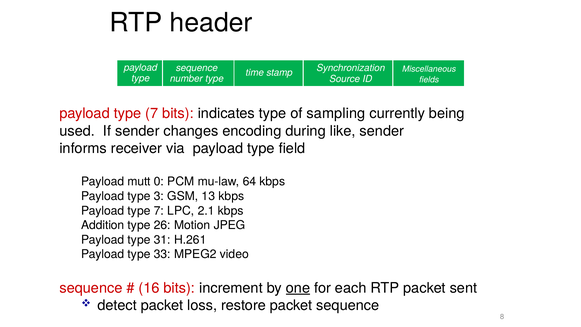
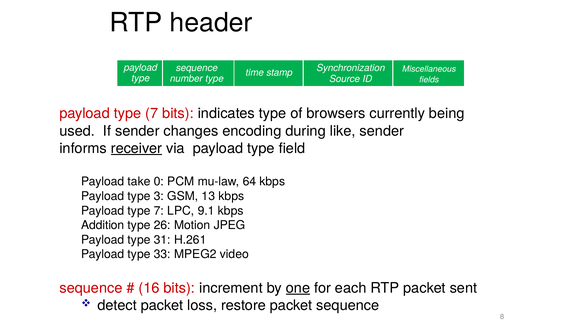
sampling: sampling -> browsers (336, 113)
receiver underline: none -> present (137, 148)
mutt: mutt -> take (139, 181)
2.1: 2.1 -> 9.1 (206, 211)
